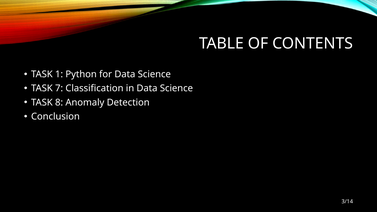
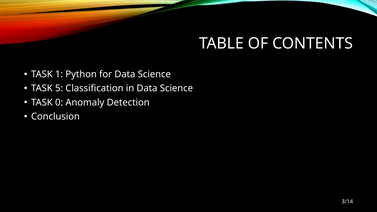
7: 7 -> 5 (59, 88)
8: 8 -> 0 (59, 103)
